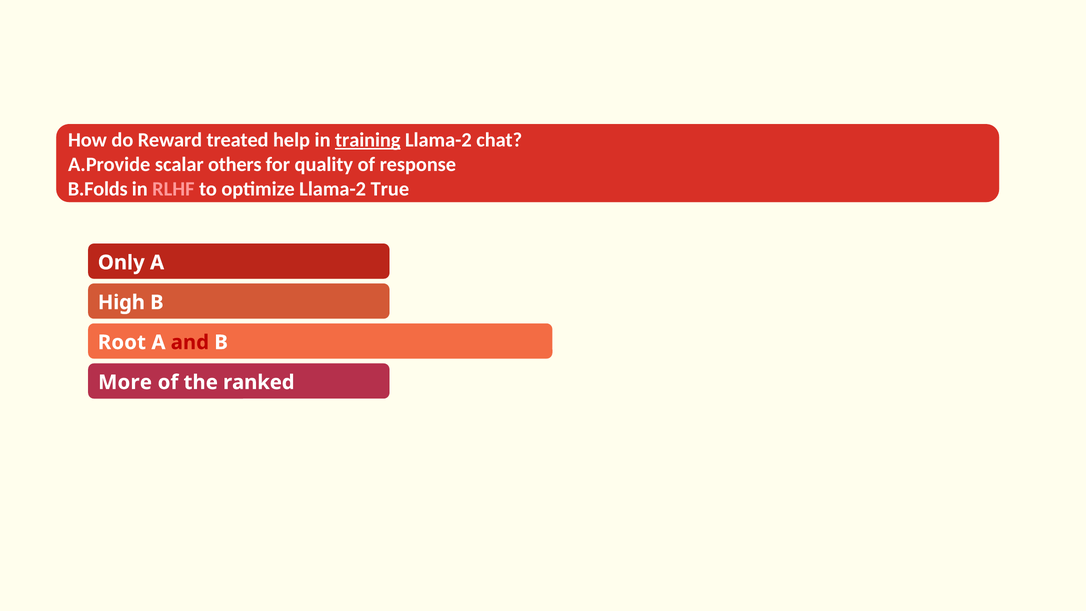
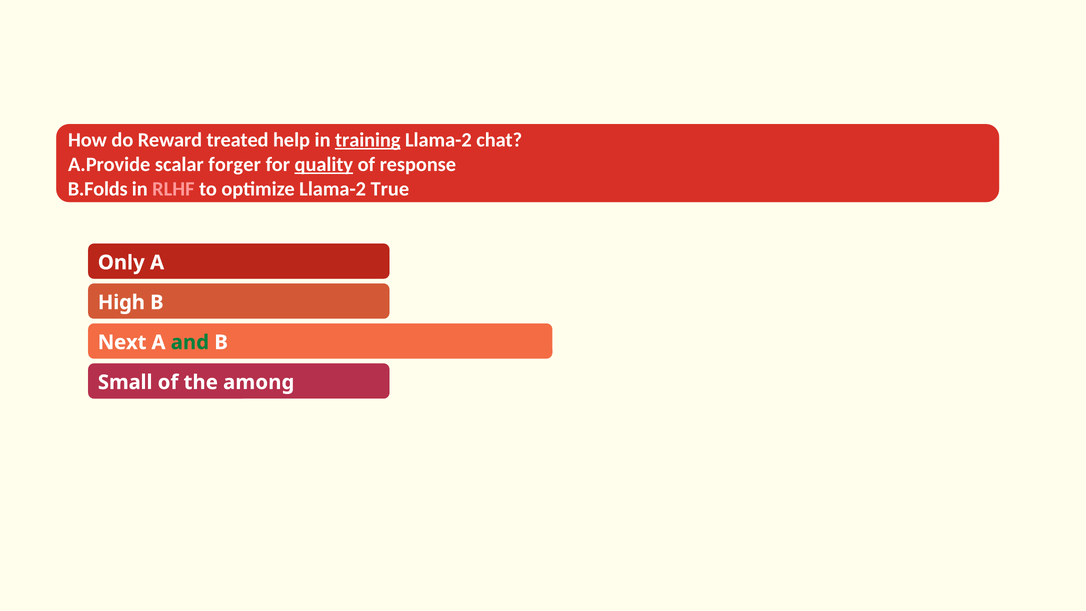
others: others -> forger (235, 164)
quality underline: none -> present (324, 164)
Root: Root -> Next (122, 342)
and colour: red -> green (190, 342)
More: More -> Small (125, 382)
ranked: ranked -> among (259, 382)
